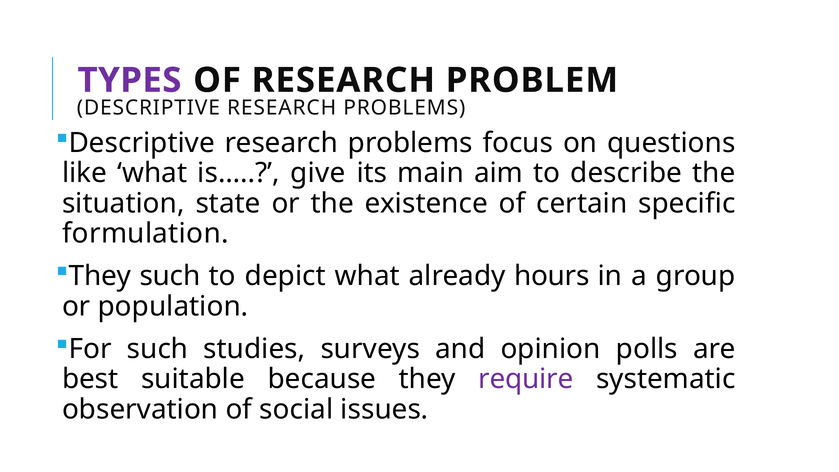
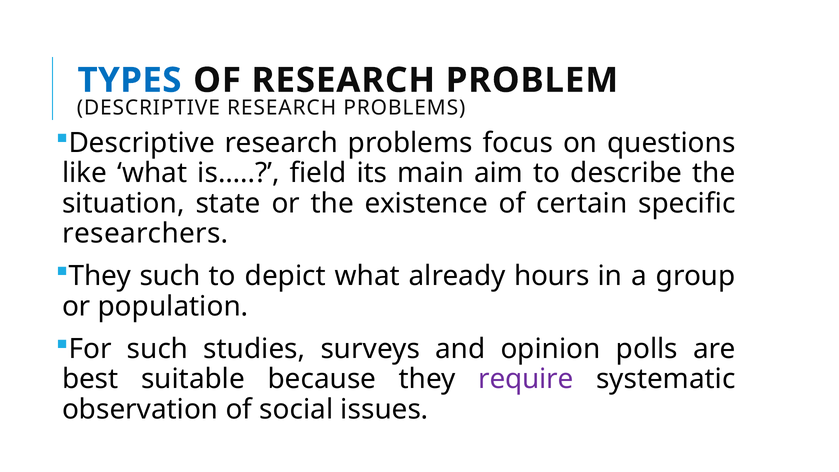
TYPES colour: purple -> blue (129, 80)
give: give -> field (318, 173)
formulation: formulation -> researchers (145, 234)
